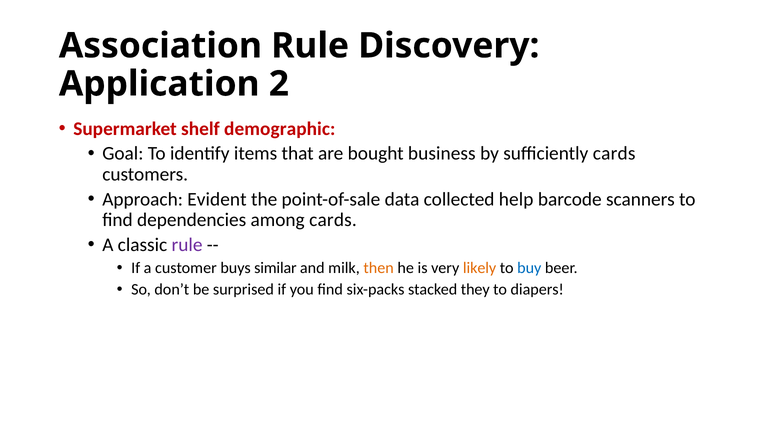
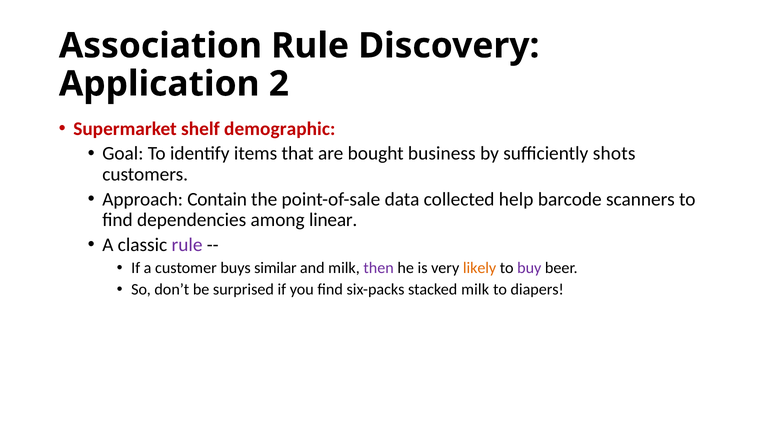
sufficiently cards: cards -> shots (614, 154)
Evident: Evident -> Contain (217, 199)
among cards: cards -> linear (333, 220)
then colour: orange -> purple (379, 268)
buy colour: blue -> purple (529, 268)
stacked they: they -> milk (475, 290)
